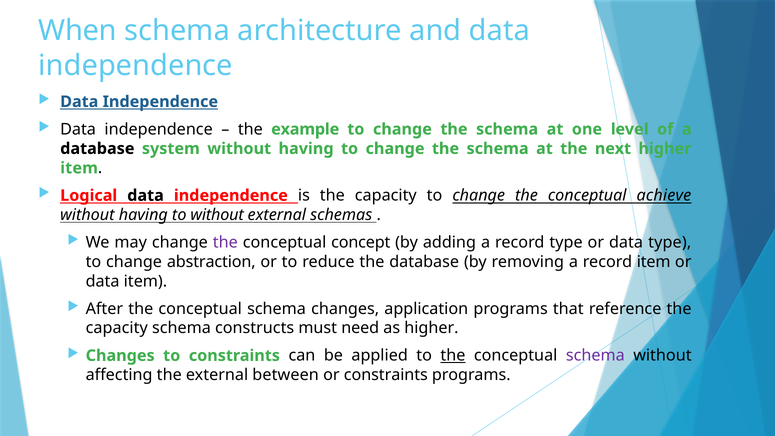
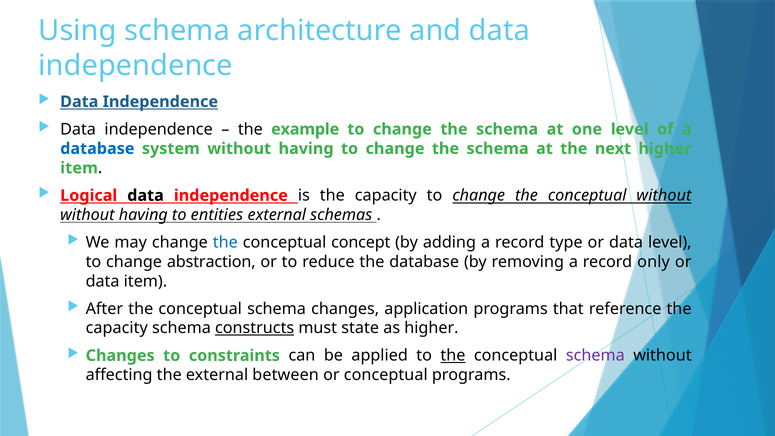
When: When -> Using (78, 31)
database colour: black -> blue (97, 149)
conceptual achieve: achieve -> without (664, 195)
to without: without -> entities (217, 215)
the colour: purple -> blue (225, 242)
data type: type -> level (670, 242)
record item: item -> only (654, 262)
constructs underline: none -> present (255, 328)
need: need -> state (360, 328)
or constraints: constraints -> conceptual (386, 375)
